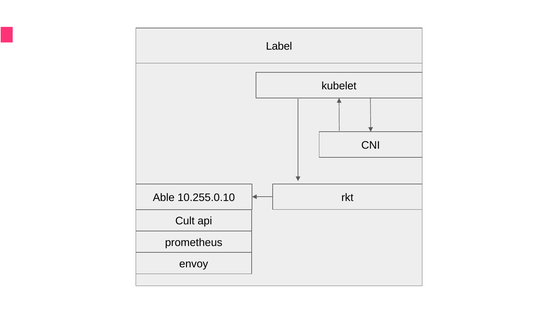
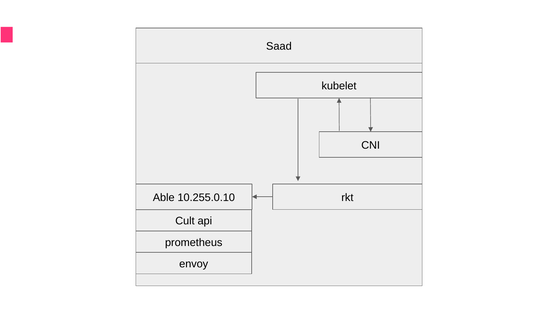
Label: Label -> Saad (279, 46)
